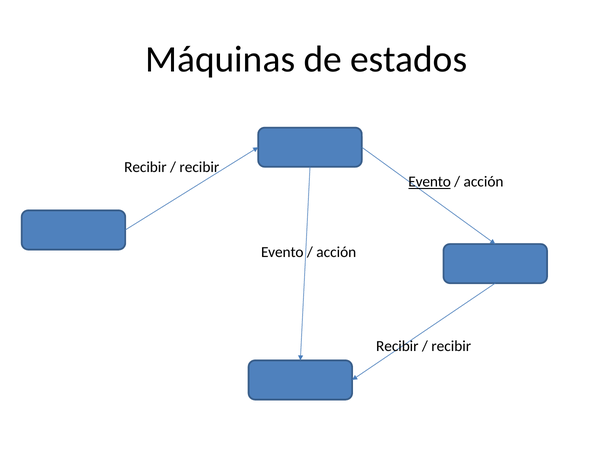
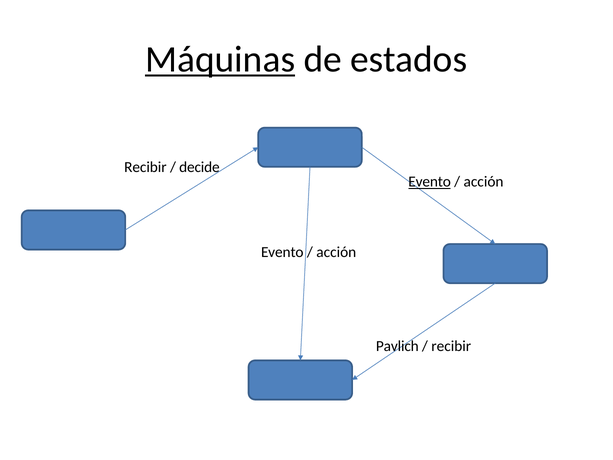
Máquinas underline: none -> present (220, 59)
recibir: recibir -> decide (199, 167)
Recibir: Recibir -> Pavlich (397, 346)
